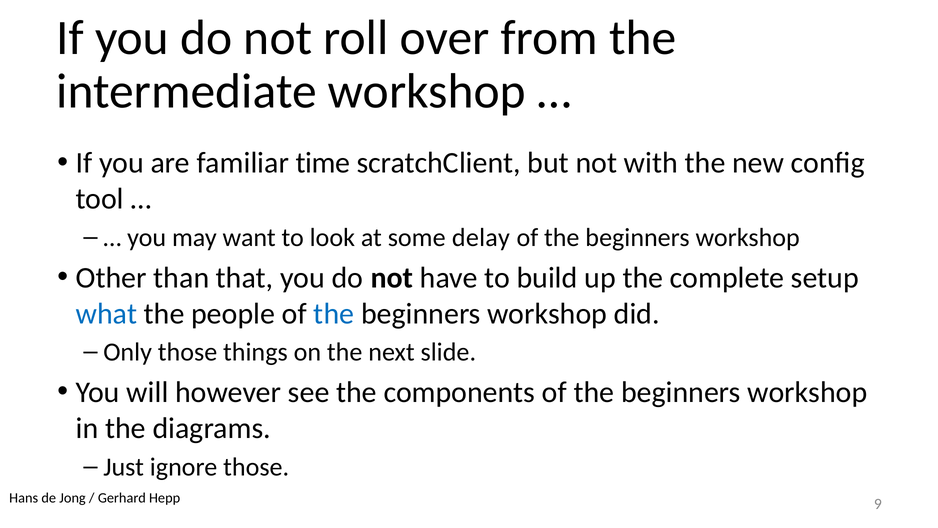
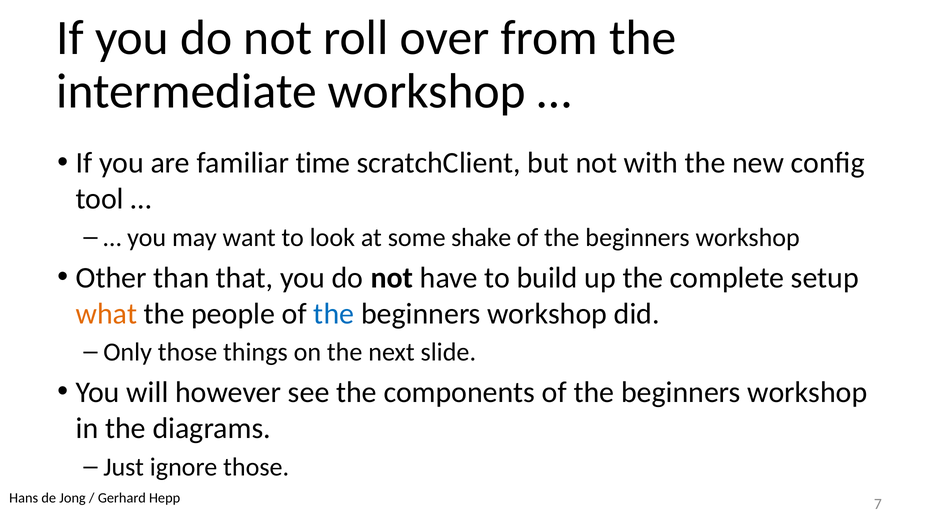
delay: delay -> shake (481, 237)
what colour: blue -> orange (106, 314)
9: 9 -> 7 (878, 504)
